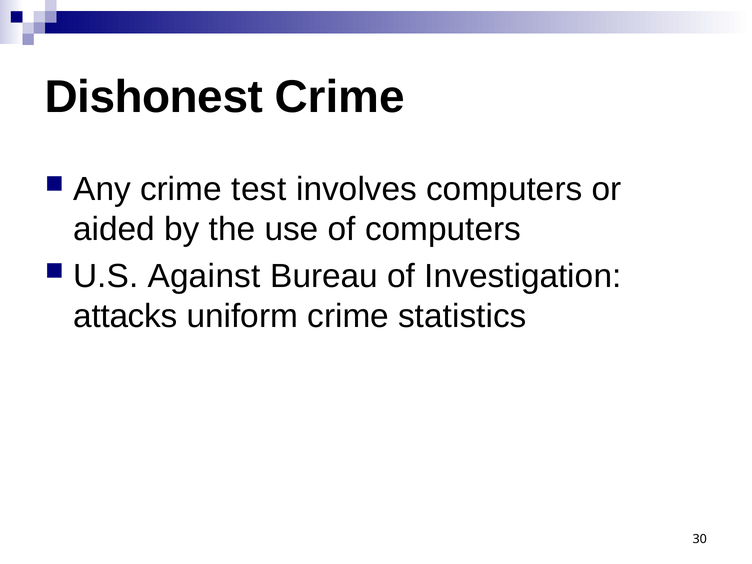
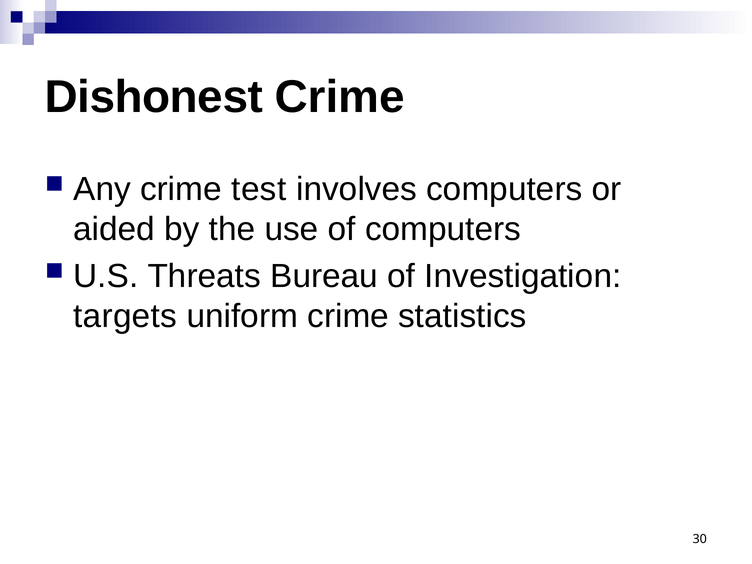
Against: Against -> Threats (204, 276)
attacks: attacks -> targets (125, 316)
